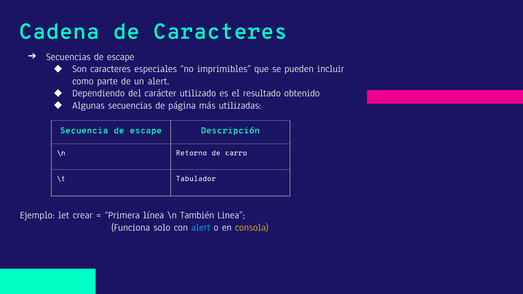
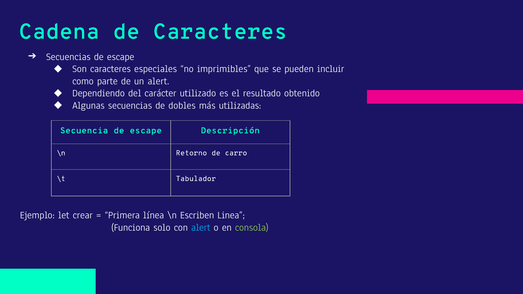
página: página -> dobles (182, 106)
También: También -> Escriben (197, 215)
consola colour: yellow -> light green (252, 228)
